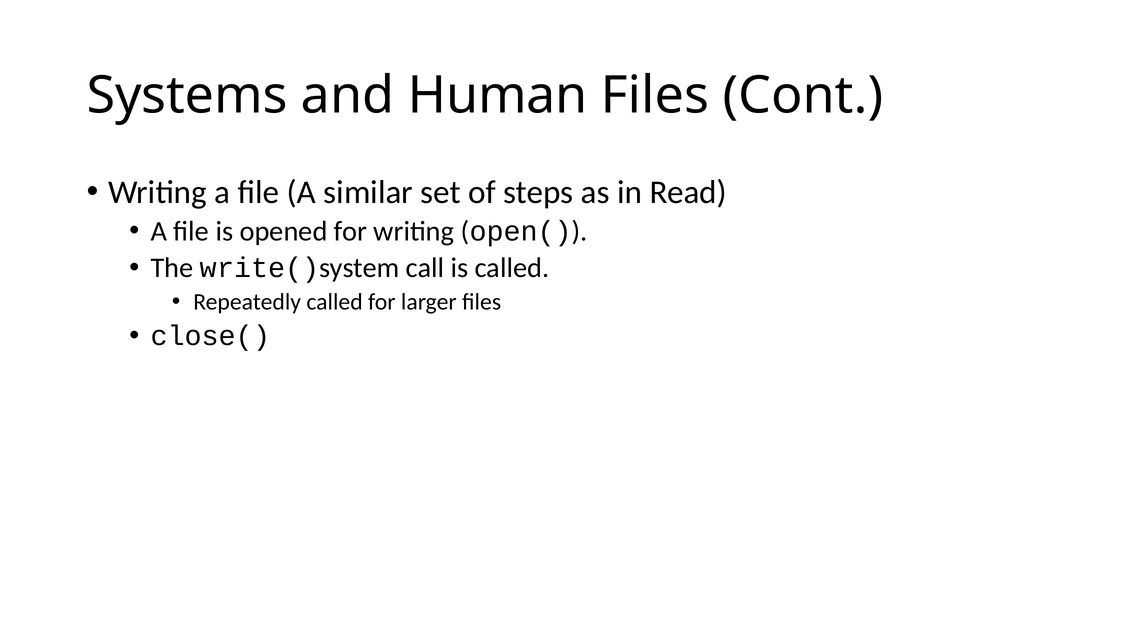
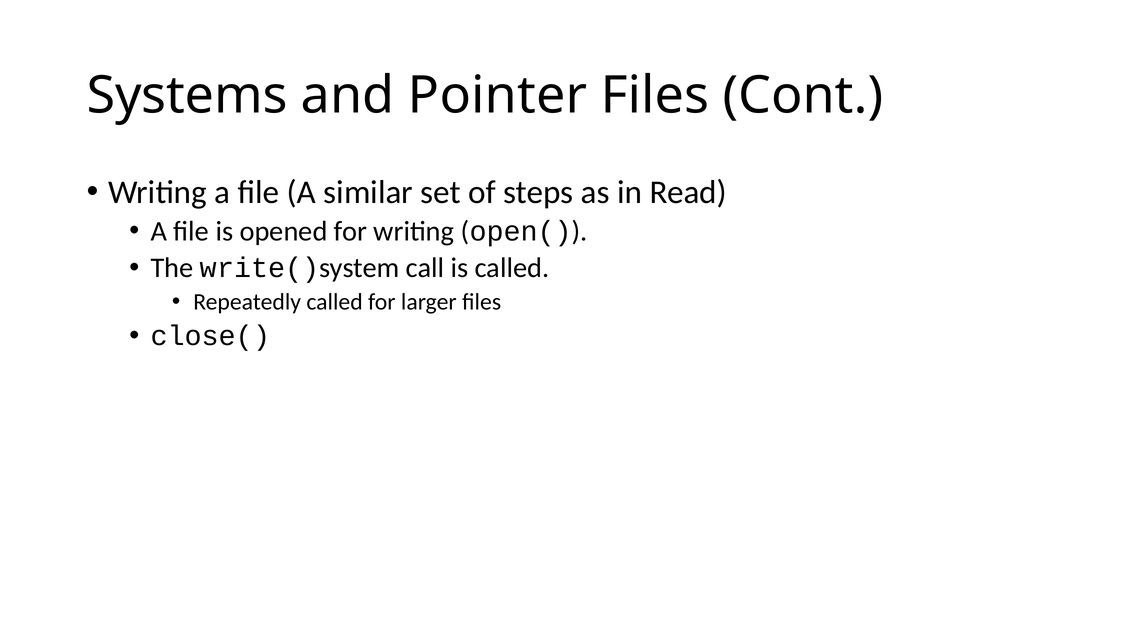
Human: Human -> Pointer (497, 96)
